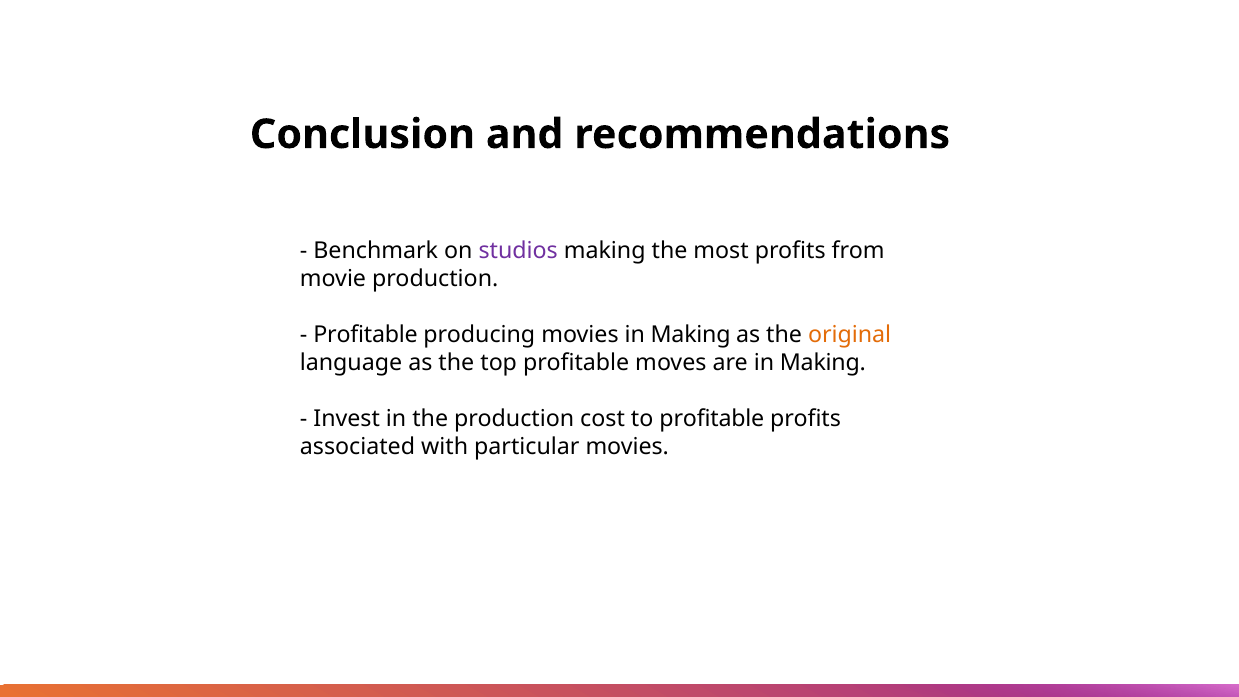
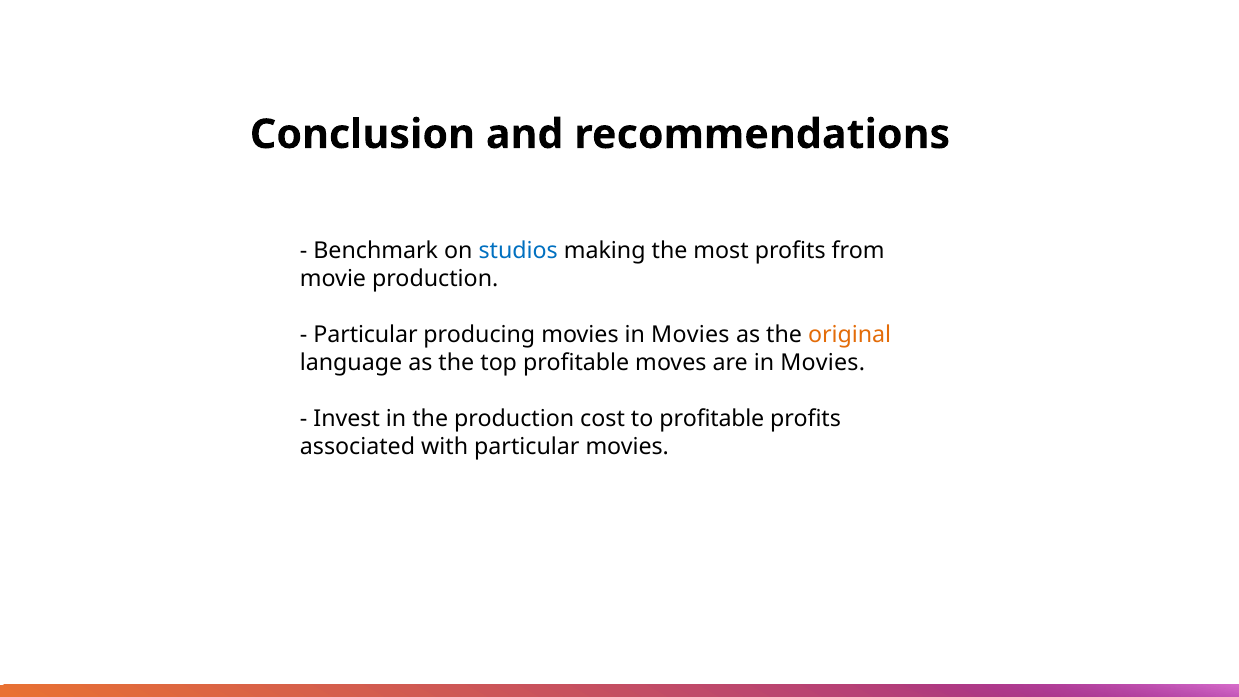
studios colour: purple -> blue (518, 251)
Profitable: Profitable -> Particular (366, 335)
movies in Making: Making -> Movies (690, 335)
are in Making: Making -> Movies (823, 363)
